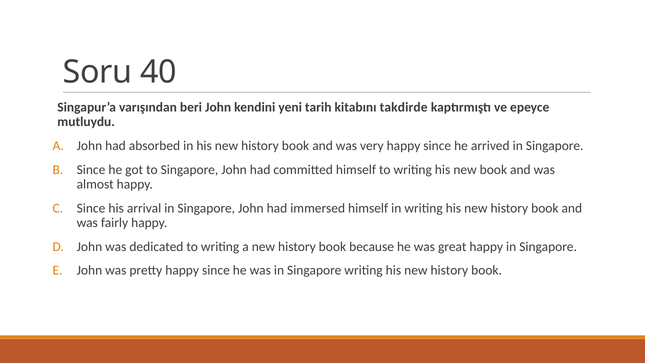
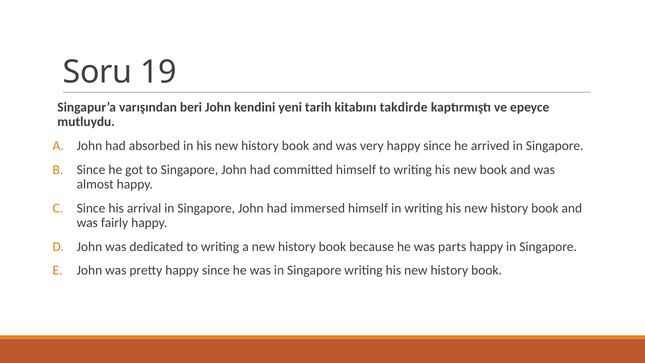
40: 40 -> 19 (158, 72)
great: great -> parts (452, 246)
